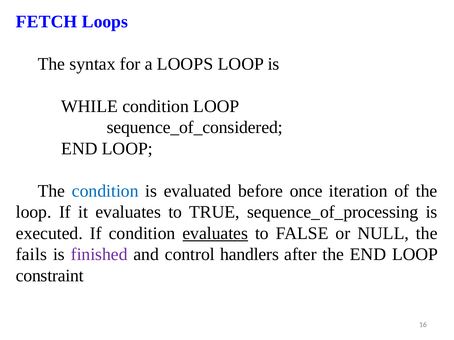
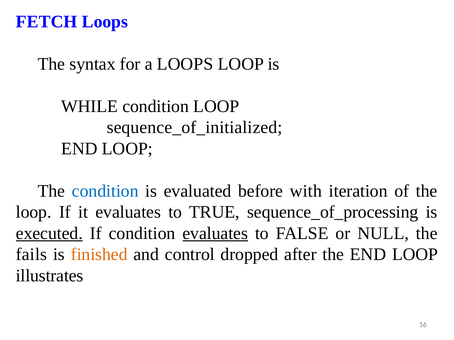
sequence_of_considered: sequence_of_considered -> sequence_of_initialized (195, 128)
once: once -> with (306, 191)
executed underline: none -> present (49, 234)
finished colour: purple -> orange (99, 255)
handlers: handlers -> dropped (250, 255)
constraint: constraint -> illustrates (50, 276)
